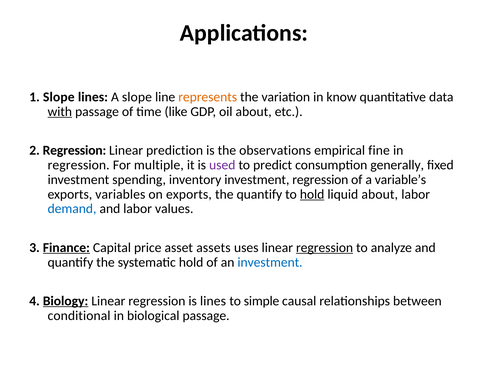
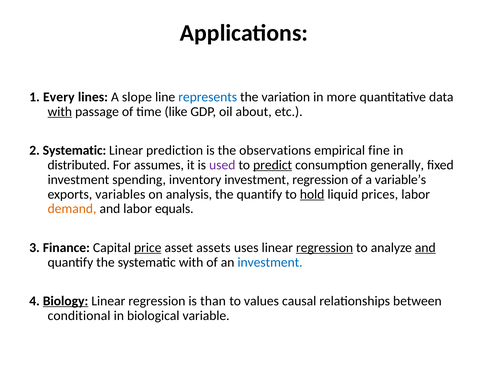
1 Slope: Slope -> Every (59, 97)
represents colour: orange -> blue (208, 97)
know: know -> more (341, 97)
2 Regression: Regression -> Systematic (74, 150)
regression: regression -> distributed (79, 165)
multiple: multiple -> assumes (159, 165)
predict underline: none -> present (273, 165)
on exports: exports -> analysis (189, 194)
liquid about: about -> prices (380, 194)
demand colour: blue -> orange (72, 209)
values: values -> equals (174, 209)
Finance underline: present -> none (66, 248)
price underline: none -> present (148, 248)
and underline: none -> present (425, 248)
systematic hold: hold -> with (191, 262)
is lines: lines -> than (213, 301)
simple: simple -> values (261, 301)
biological passage: passage -> variable (206, 316)
